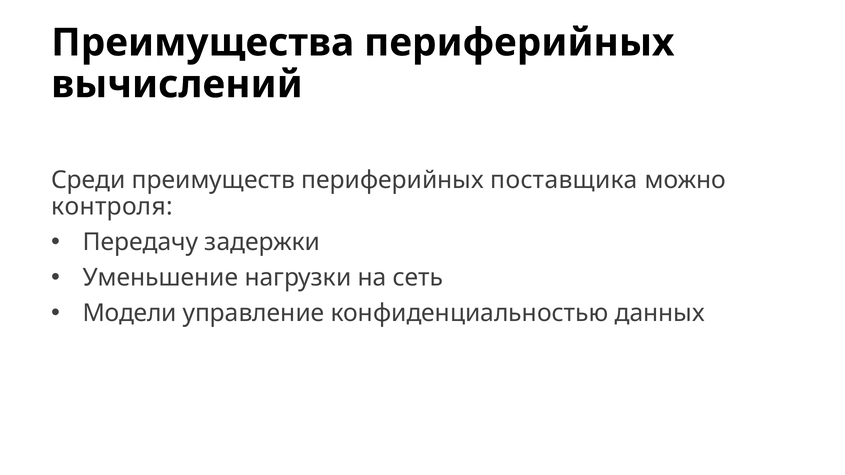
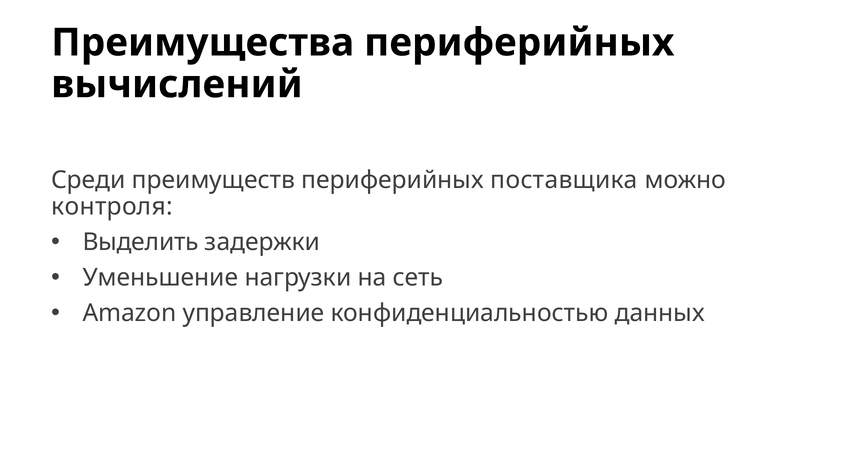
Передачу: Передачу -> Выделить (141, 242)
Модели: Модели -> Amazon (130, 313)
